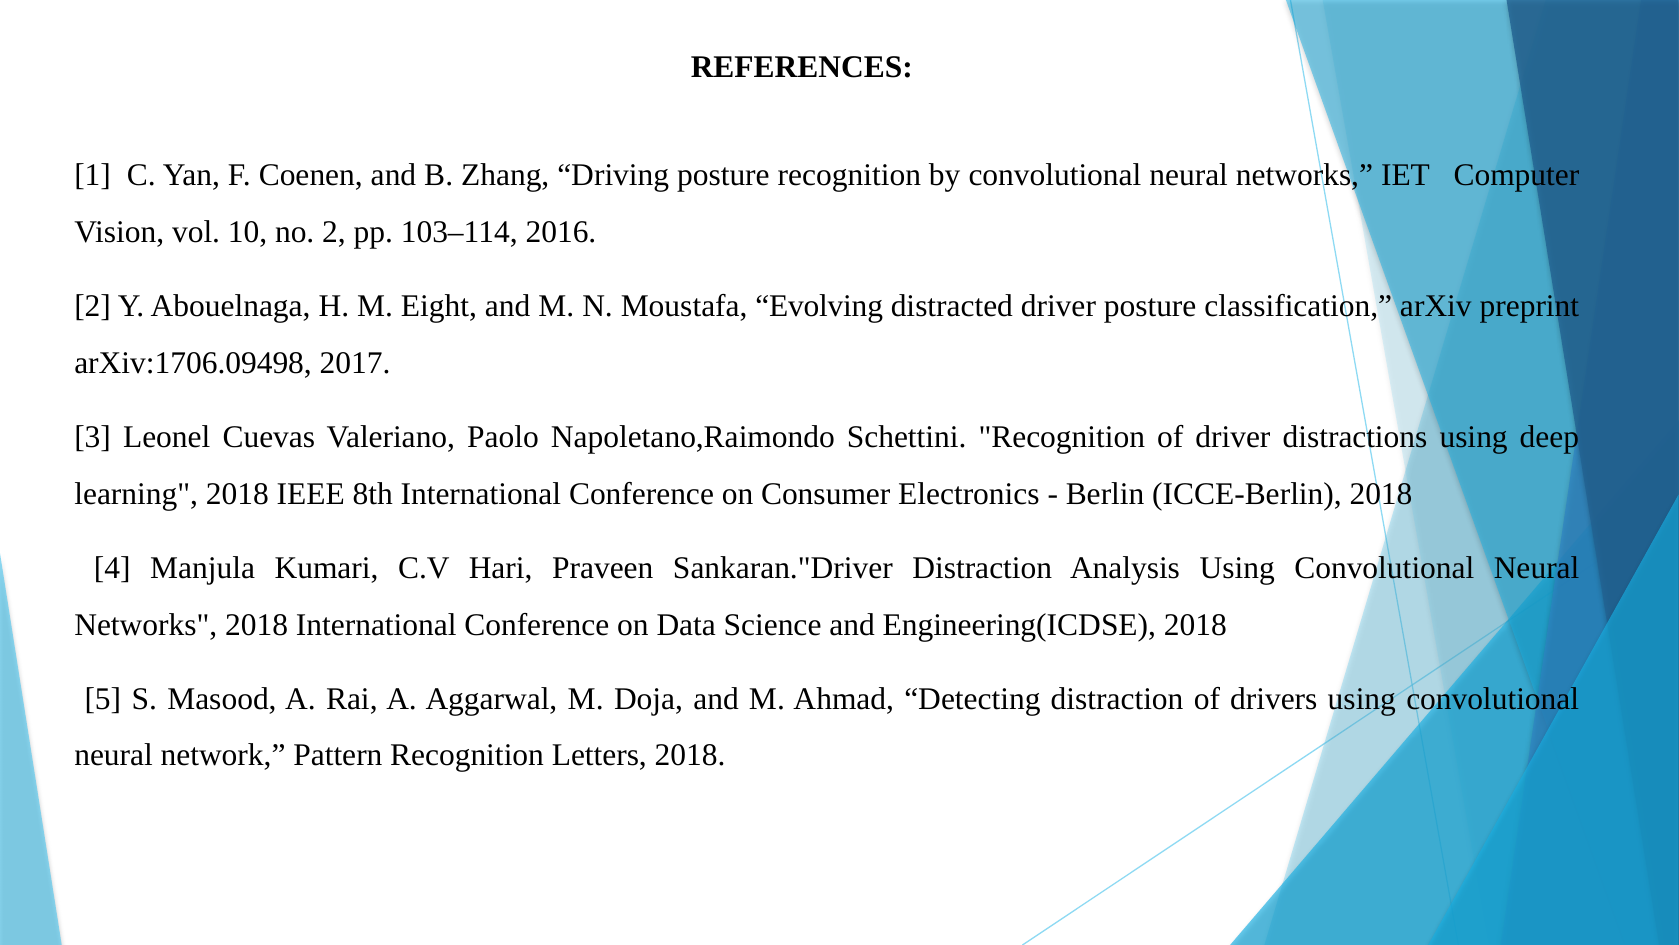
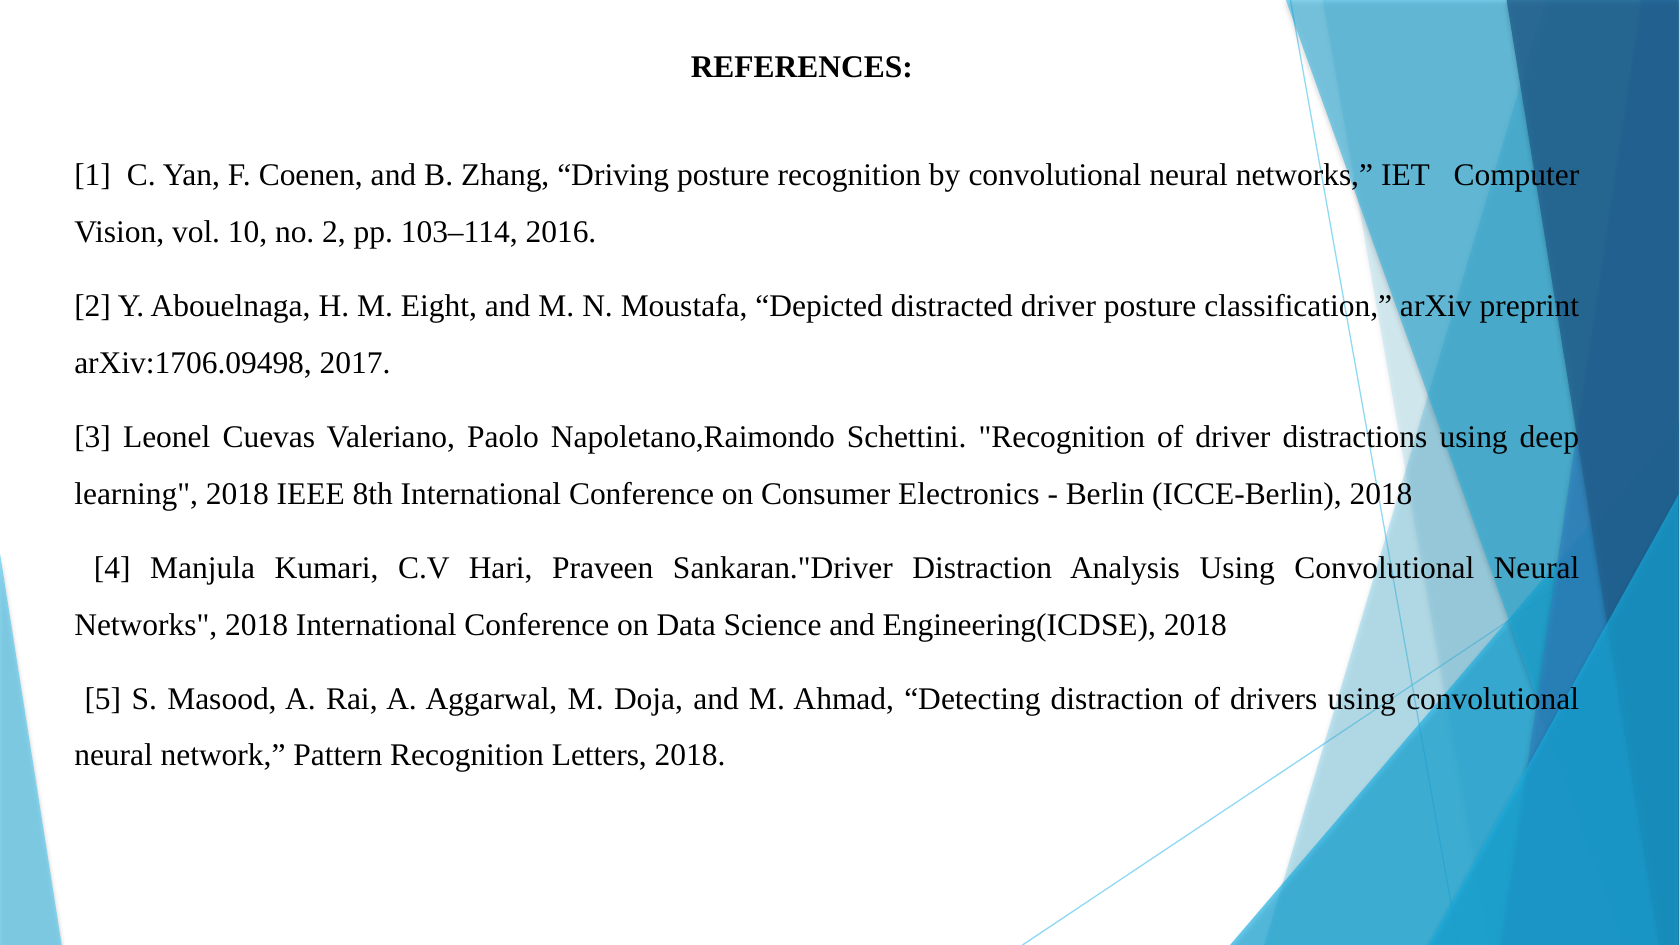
Evolving: Evolving -> Depicted (819, 306)
